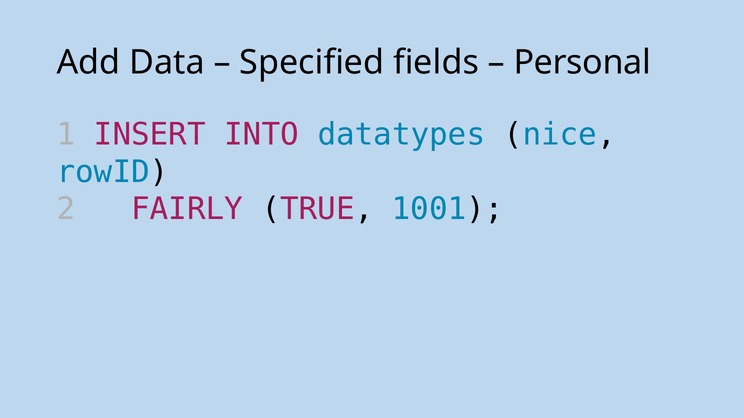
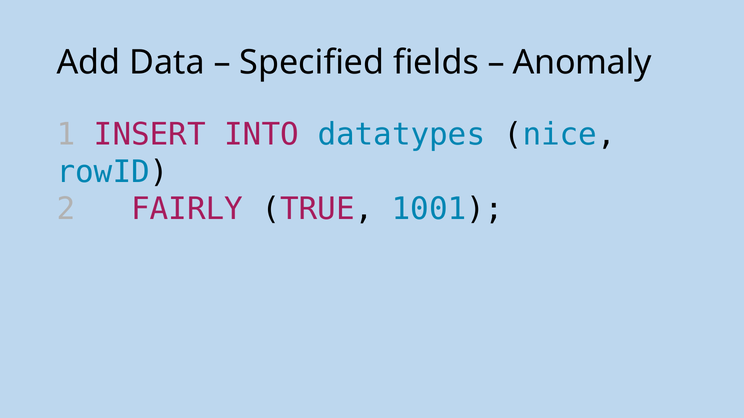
Personal: Personal -> Anomaly (582, 62)
